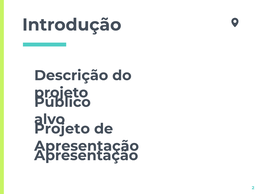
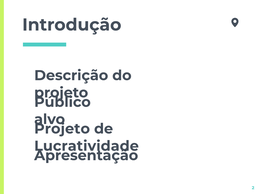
Apresentação: Apresentação -> Lucratividade (86, 146)
